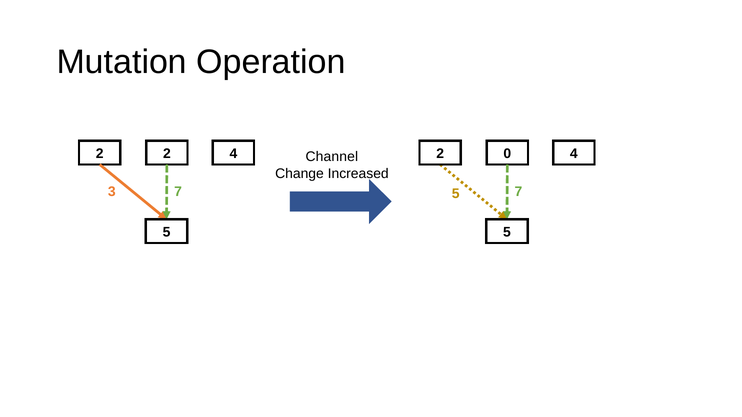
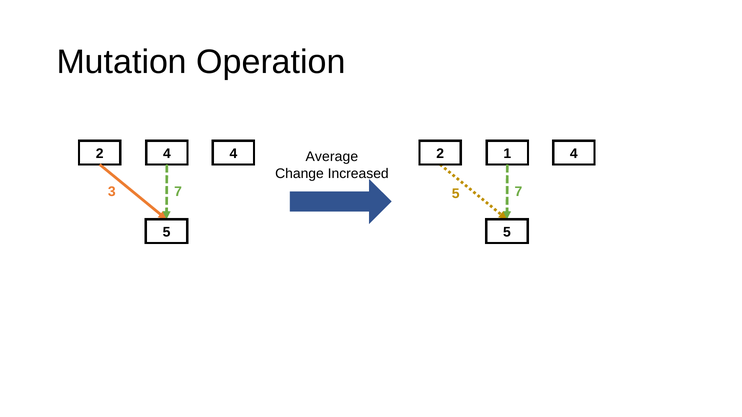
2 2: 2 -> 4 (167, 154)
0: 0 -> 1 (507, 154)
Channel: Channel -> Average (332, 157)
